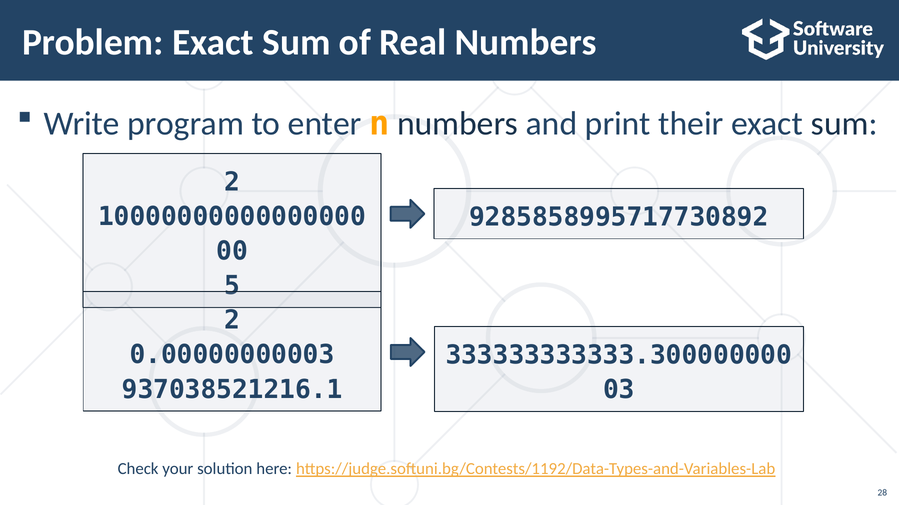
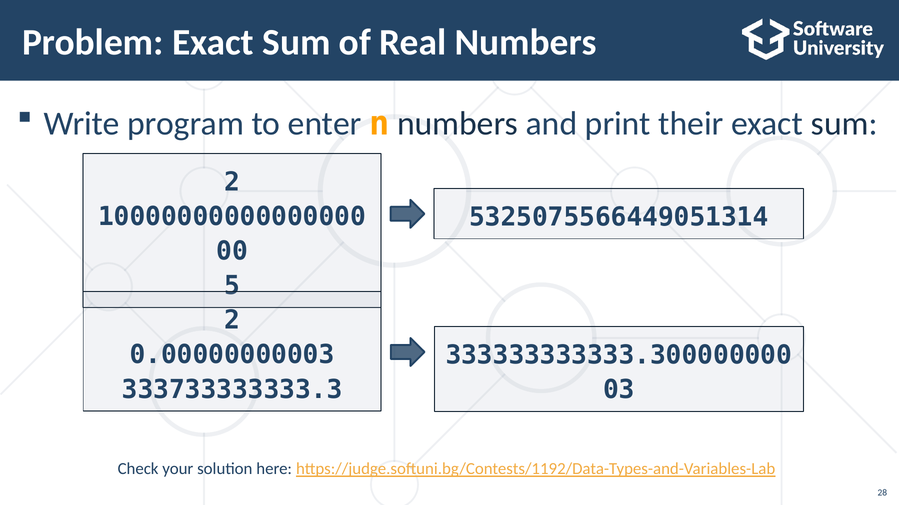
9285858995717730892: 9285858995717730892 -> 5325075566449051314 (619, 217)
937038521216.1: 937038521216.1 -> 333733333333.3 (232, 390)
